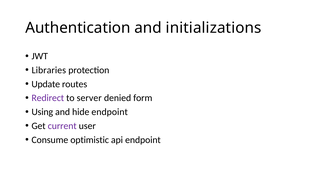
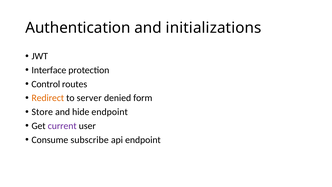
Libraries: Libraries -> Interface (49, 70)
Update: Update -> Control (46, 84)
Redirect colour: purple -> orange (48, 98)
Using: Using -> Store (42, 112)
optimistic: optimistic -> subscribe (90, 140)
